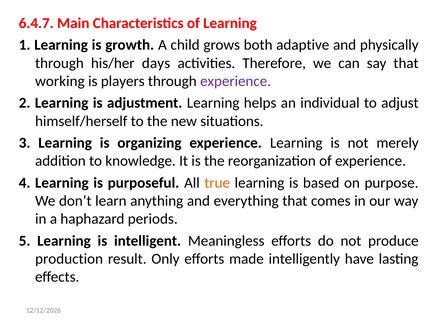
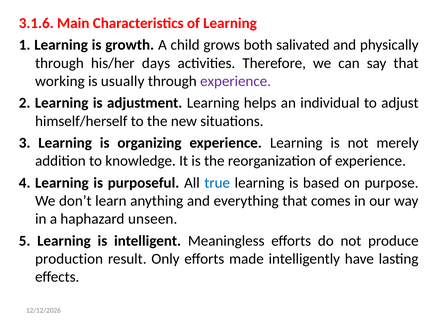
6.4.7: 6.4.7 -> 3.1.6 (36, 23)
adaptive: adaptive -> salivated (303, 45)
players: players -> usually (123, 81)
true colour: orange -> blue (217, 183)
periods: periods -> unseen (153, 219)
